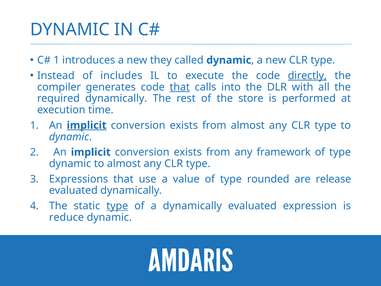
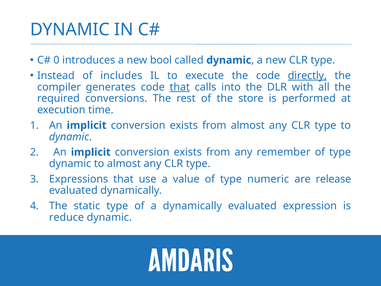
1: 1 -> 0 (56, 60)
they: they -> bool (161, 60)
required dynamically: dynamically -> conversions (116, 98)
implicit underline: present -> none (87, 125)
framework: framework -> remember (284, 152)
rounded: rounded -> numeric (268, 179)
type underline: present -> none (117, 206)
